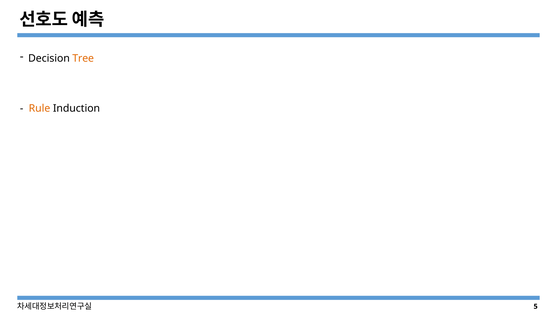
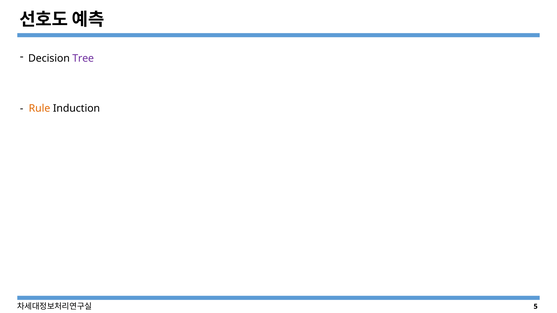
Tree colour: orange -> purple (83, 58)
